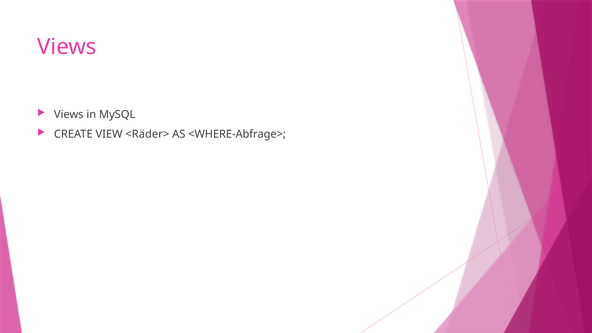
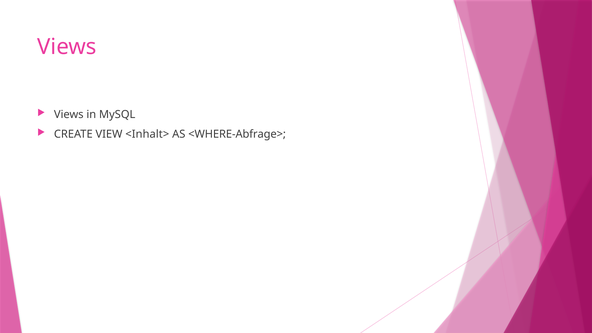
<Räder>: <Räder> -> <Inhalt> (147, 134)
